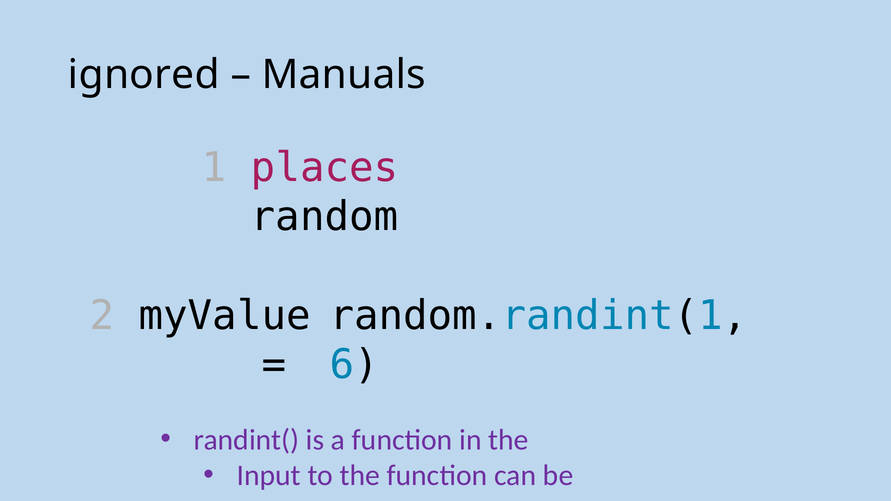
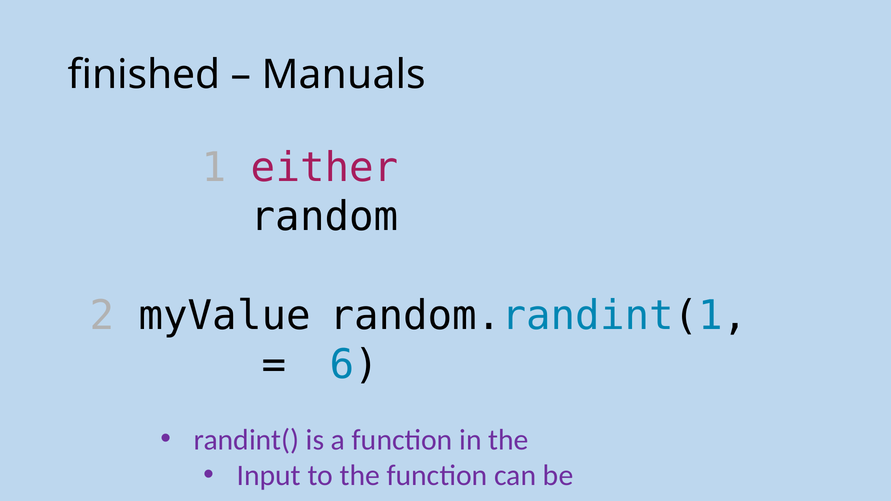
ignored: ignored -> finished (144, 75)
places: places -> either (325, 168)
